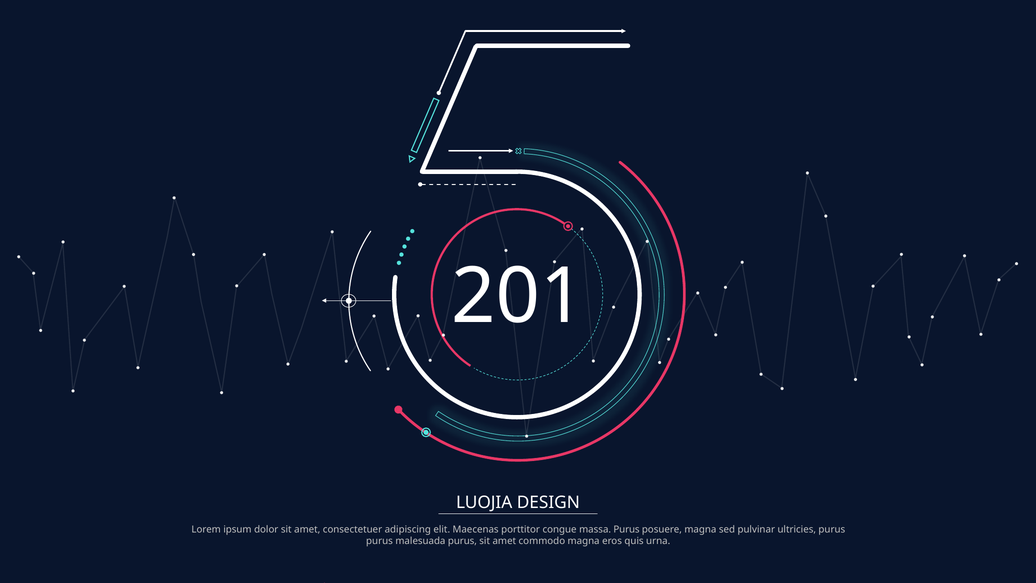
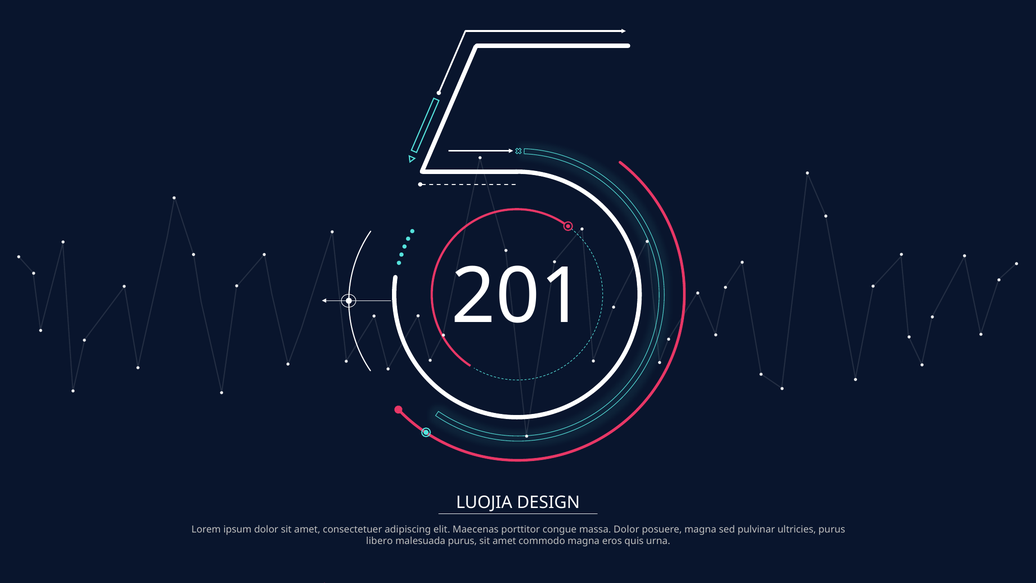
massa Purus: Purus -> Dolor (626, 529)
purus: purus -> libero (379, 541)
